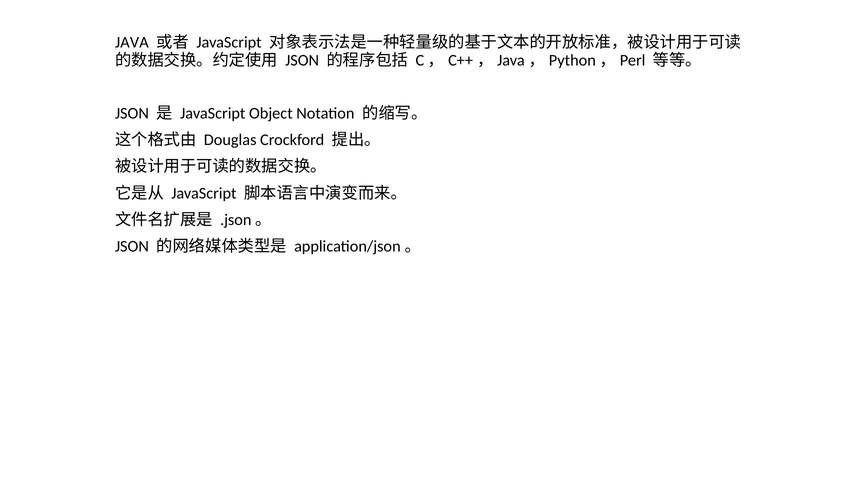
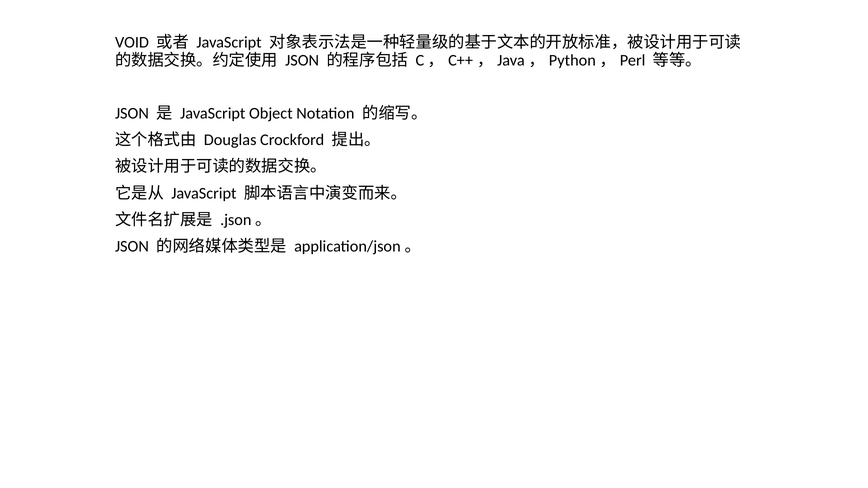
JAVA: JAVA -> VOID (132, 43)
